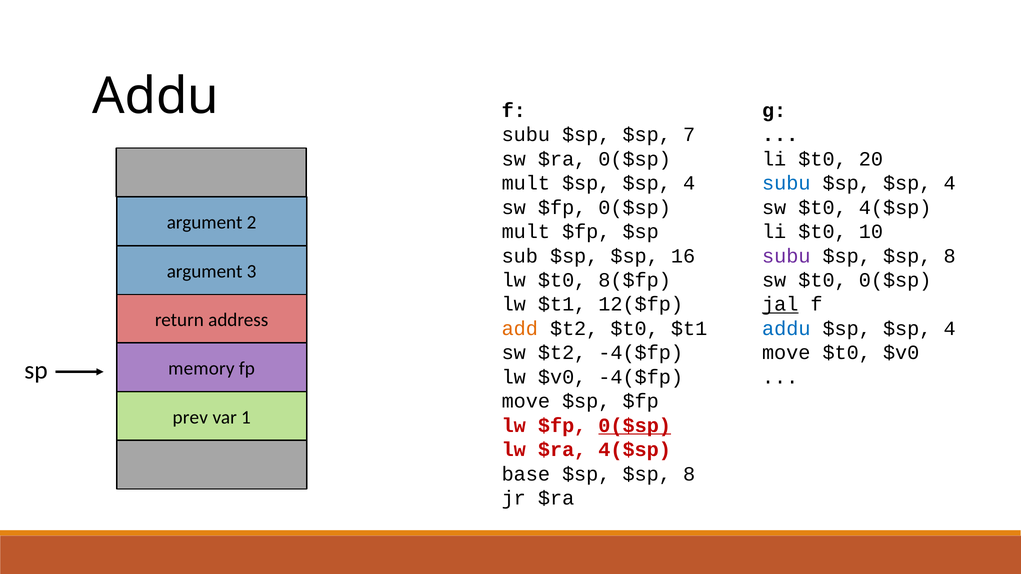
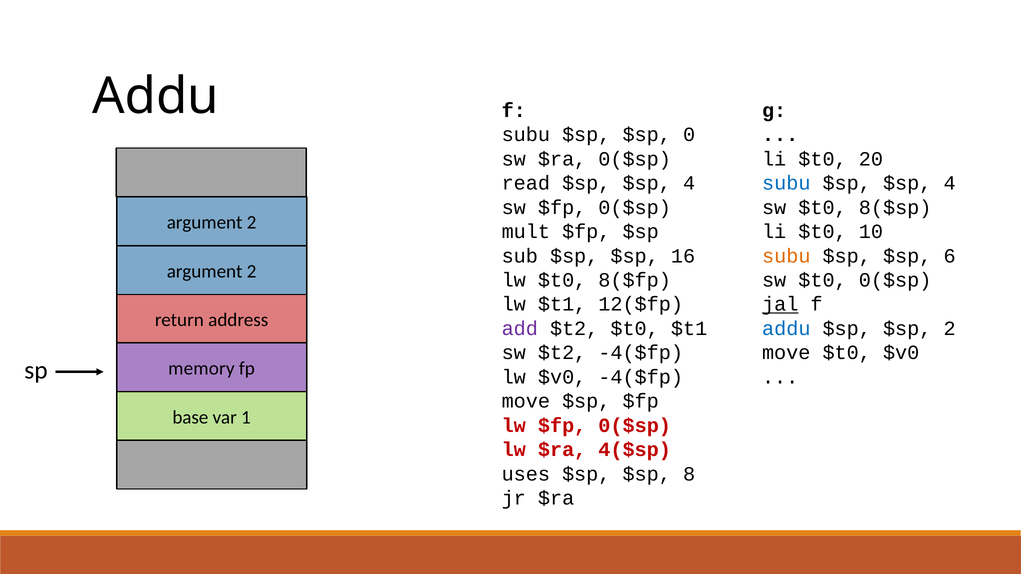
7: 7 -> 0 (689, 135)
mult: mult -> read (526, 183)
$t0 4($sp: 4($sp -> 8($sp (895, 208)
subu colour: purple -> orange (786, 256)
8: 8 -> 6 (950, 256)
3: 3 -> 2 (252, 272)
add colour: orange -> purple (520, 329)
4: 4 -> 2 (950, 329)
prev: prev -> base (190, 417)
0($sp underline: present -> none (635, 426)
base: base -> uses (526, 474)
